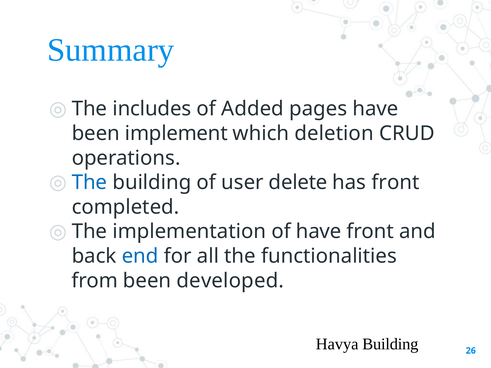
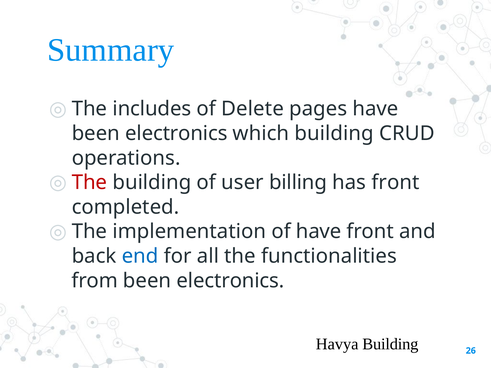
Added: Added -> Delete (253, 109)
implement: implement -> electronics (176, 133)
which deletion: deletion -> building (334, 133)
The colour: blue -> red (89, 183)
delete: delete -> billing (298, 183)
developed: developed -> electronics (230, 281)
